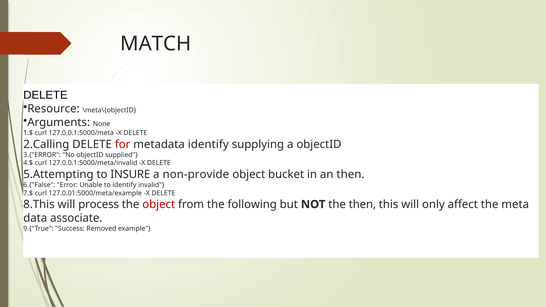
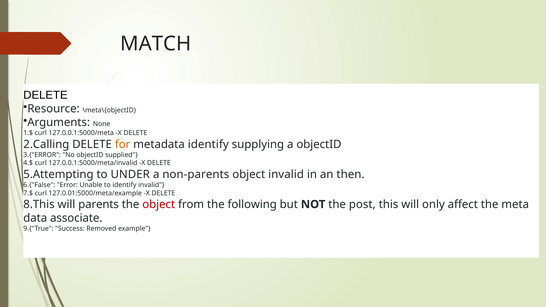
for colour: red -> orange (123, 144)
INSURE: INSURE -> UNDER (130, 174)
non-provide: non-provide -> non-parents (196, 174)
object bucket: bucket -> invalid (286, 174)
process: process -> parents (99, 204)
the then: then -> post (362, 204)
